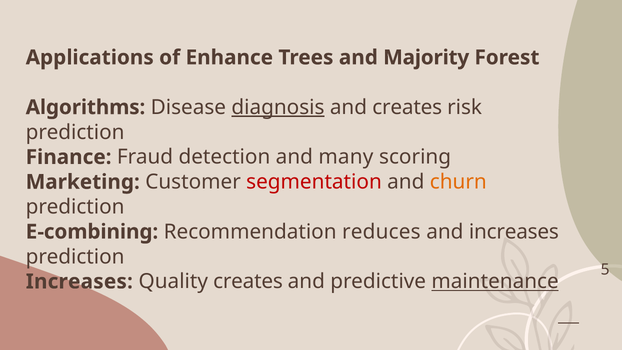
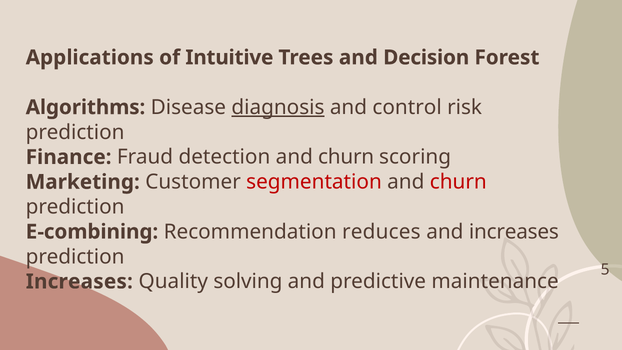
Enhance: Enhance -> Intuitive (229, 57)
Majority: Majority -> Decision (426, 57)
and creates: creates -> control (407, 107)
detection and many: many -> churn (346, 157)
churn colour: orange -> red (458, 182)
Quality creates: creates -> solving (248, 281)
maintenance underline: present -> none (495, 281)
